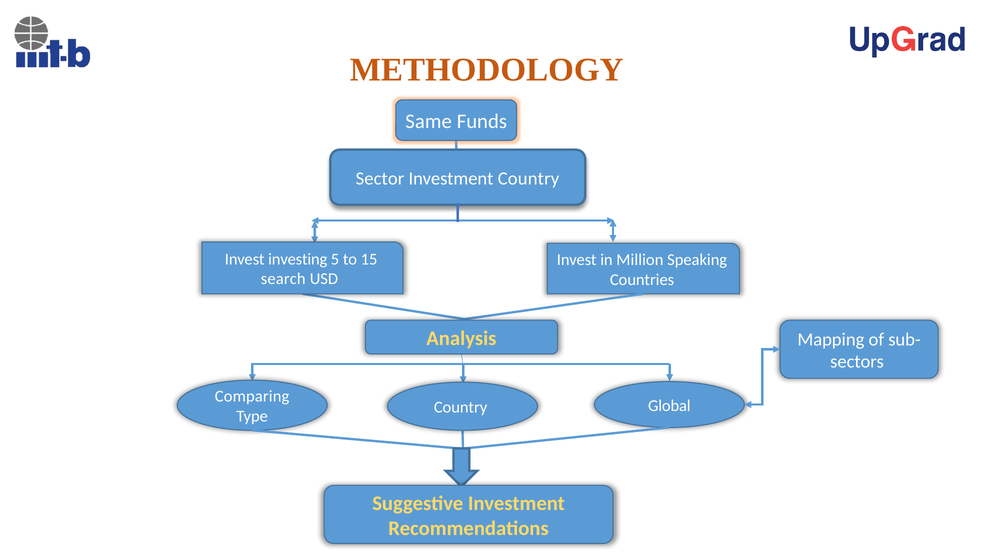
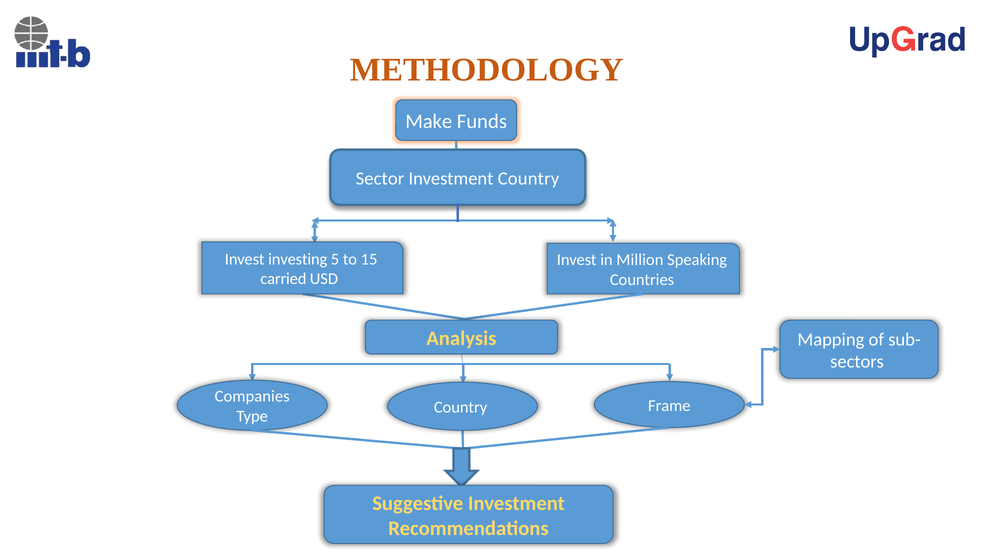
Same: Same -> Make (429, 122)
search: search -> carried (283, 279)
Comparing: Comparing -> Companies (252, 396)
Global: Global -> Frame (669, 406)
